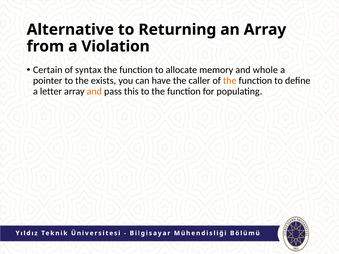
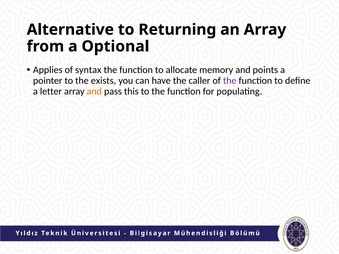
Violation: Violation -> Optional (115, 46)
Certain: Certain -> Applies (48, 70)
whole: whole -> points (265, 70)
the colour: orange -> purple (230, 81)
